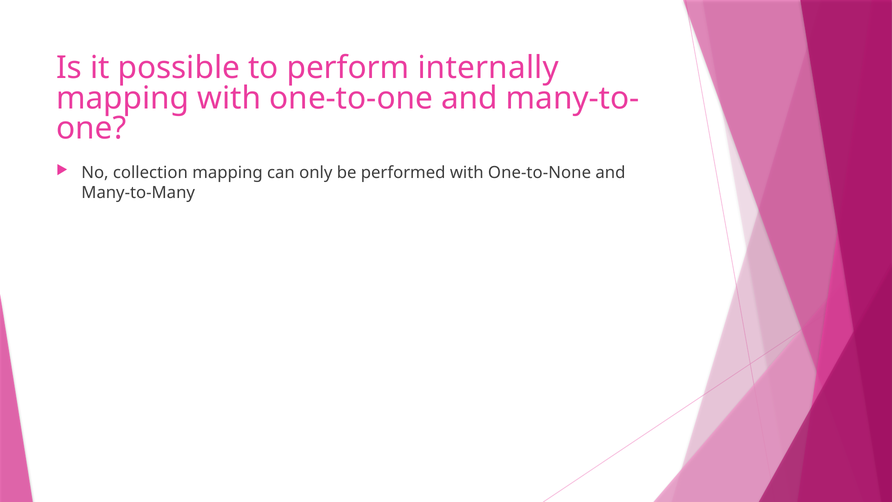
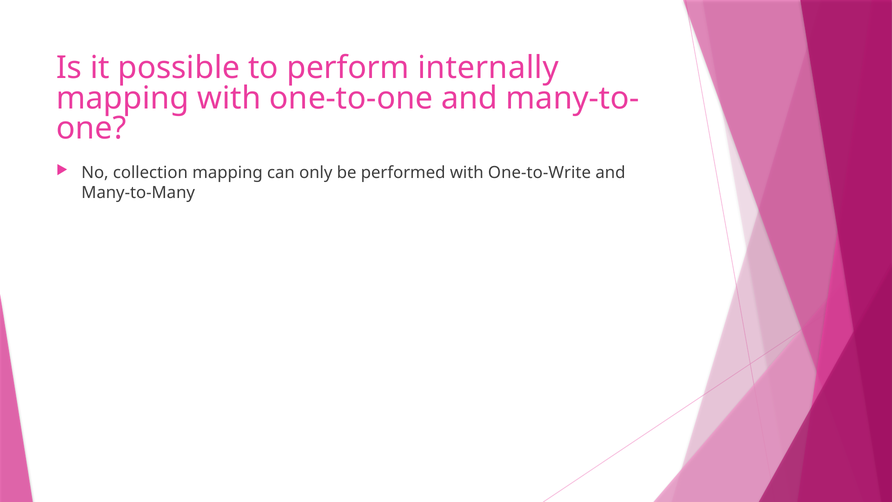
One-to-None: One-to-None -> One-to-Write (540, 173)
